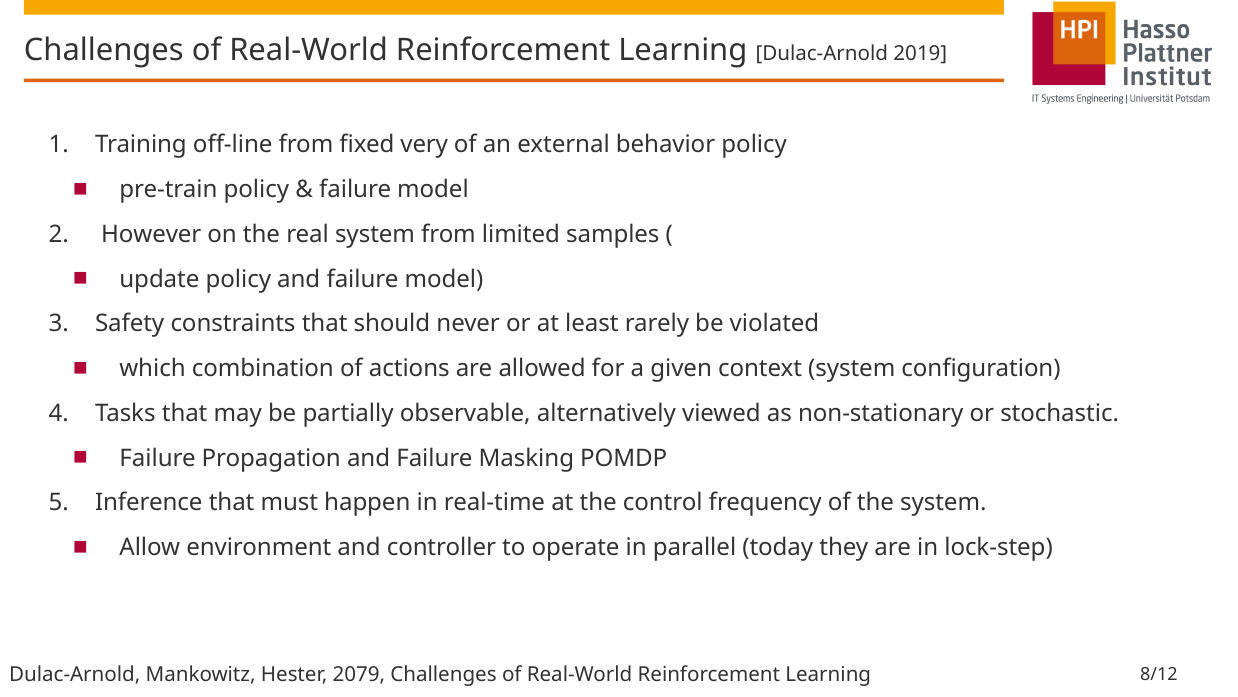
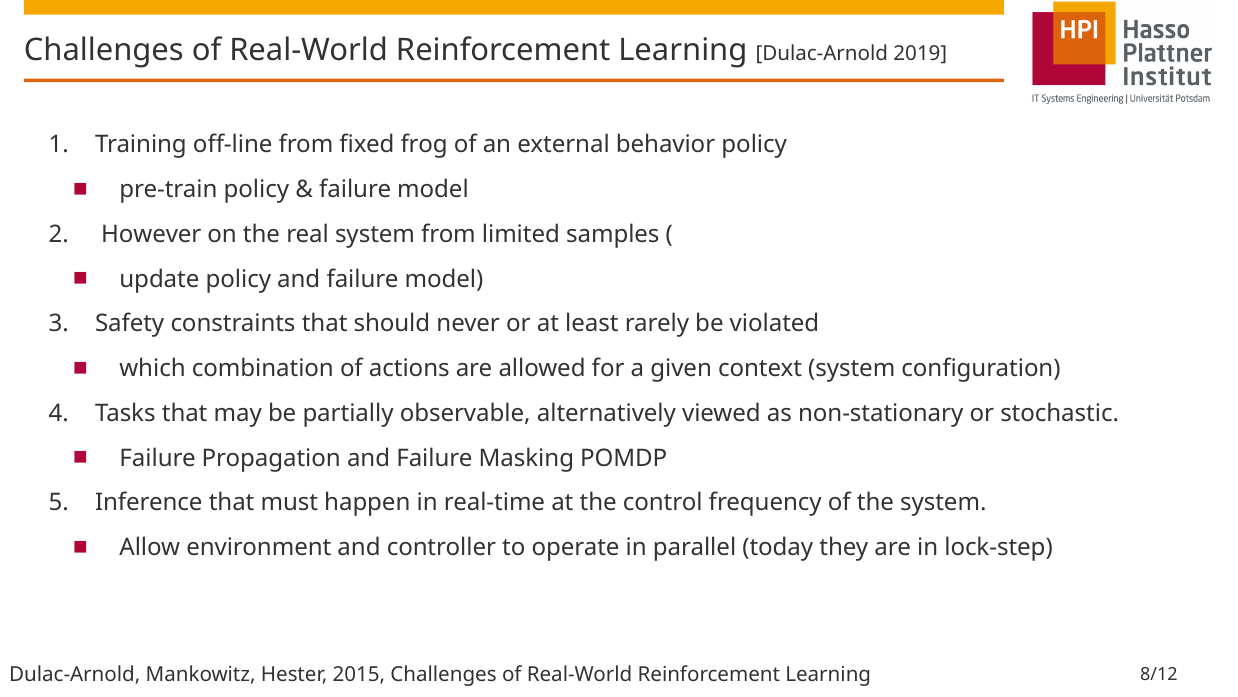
very: very -> frog (424, 145)
2079: 2079 -> 2015 (359, 675)
